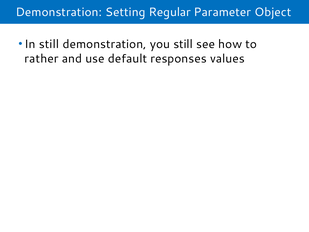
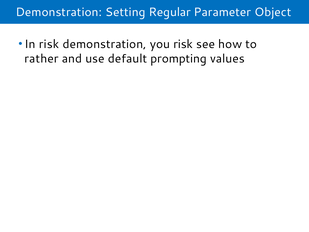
In still: still -> risk (49, 44)
you still: still -> risk (183, 44)
responses: responses -> prompting (179, 59)
